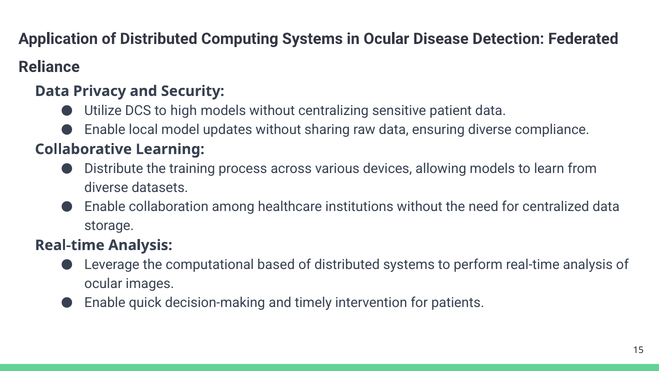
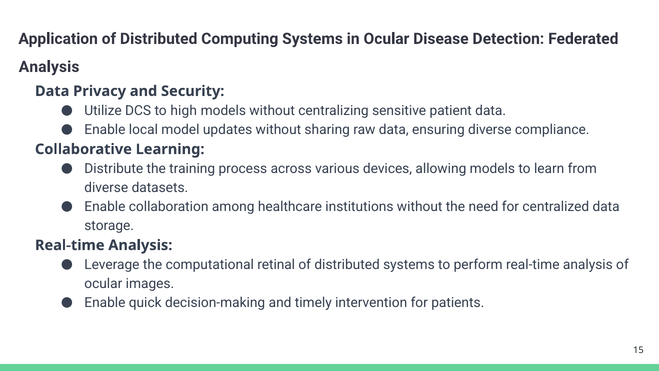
Reliance: Reliance -> Analysis (49, 67)
based: based -> retinal (276, 264)
